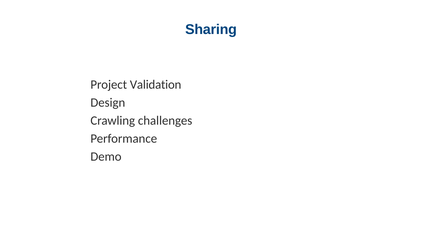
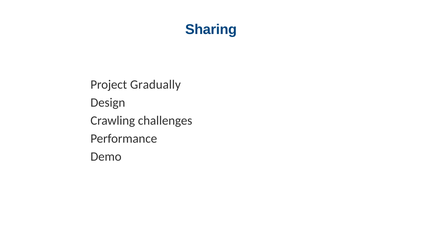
Validation: Validation -> Gradually (155, 85)
